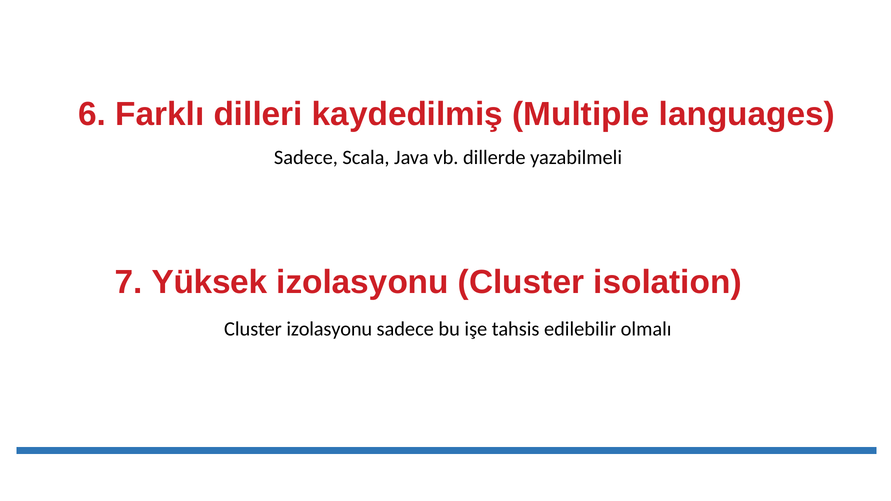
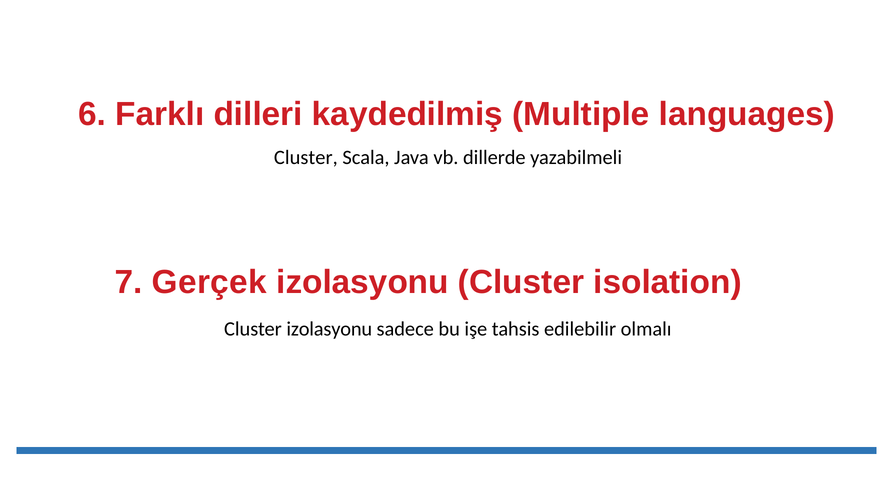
Sadece: Sadece -> Cluster (306, 158)
Yüksek: Yüksek -> Gerçek (209, 283)
